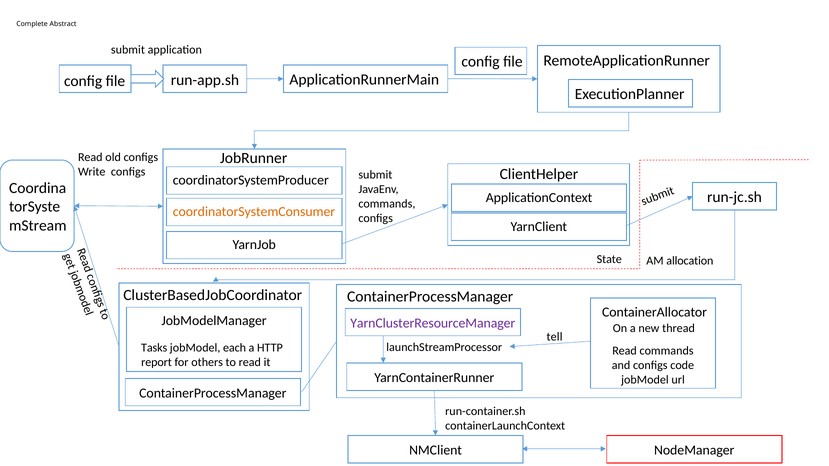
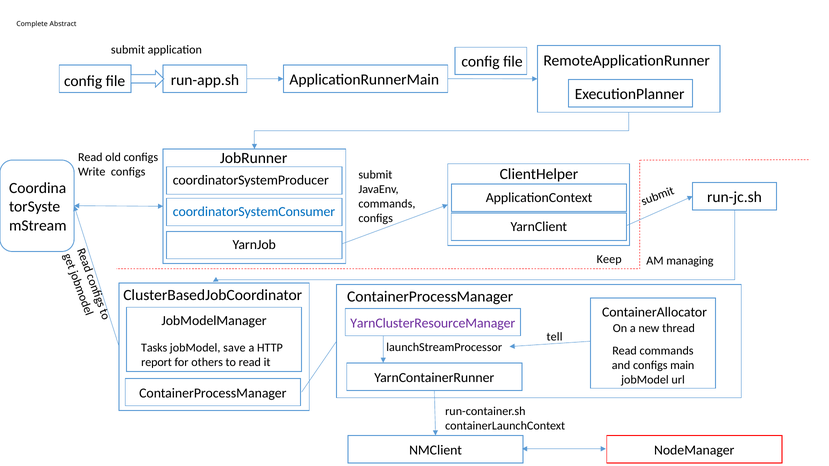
coordinatorSystemConsumer colour: orange -> blue (254, 212)
State: State -> Keep (609, 260)
allocation: allocation -> managing (690, 261)
each: each -> save (234, 348)
code: code -> main (682, 366)
